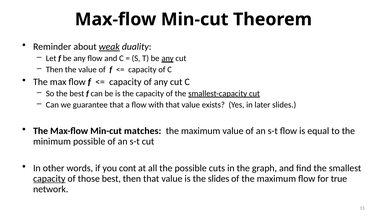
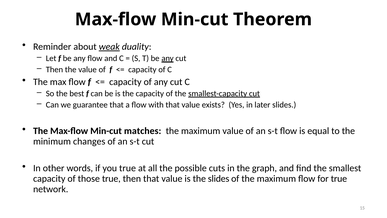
minimum possible: possible -> changes (89, 141)
you cont: cont -> true (128, 168)
capacity underline: present -> none (49, 178)
those best: best -> true (111, 178)
